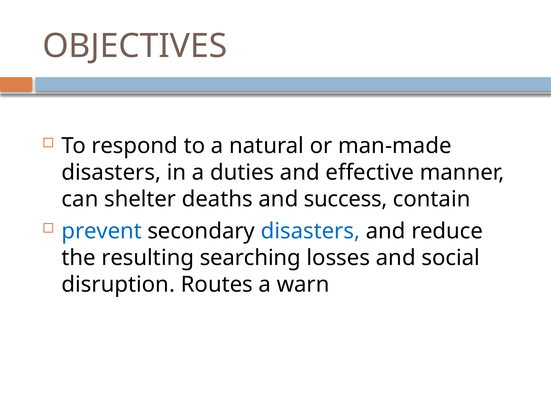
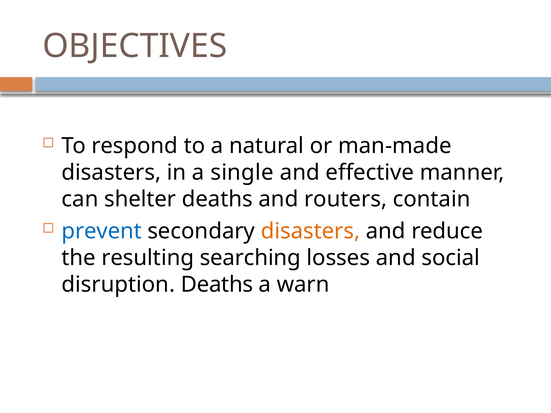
duties: duties -> single (242, 173)
success: success -> routers (346, 199)
disasters colour: blue -> orange (310, 231)
disruption Routes: Routes -> Deaths (217, 285)
